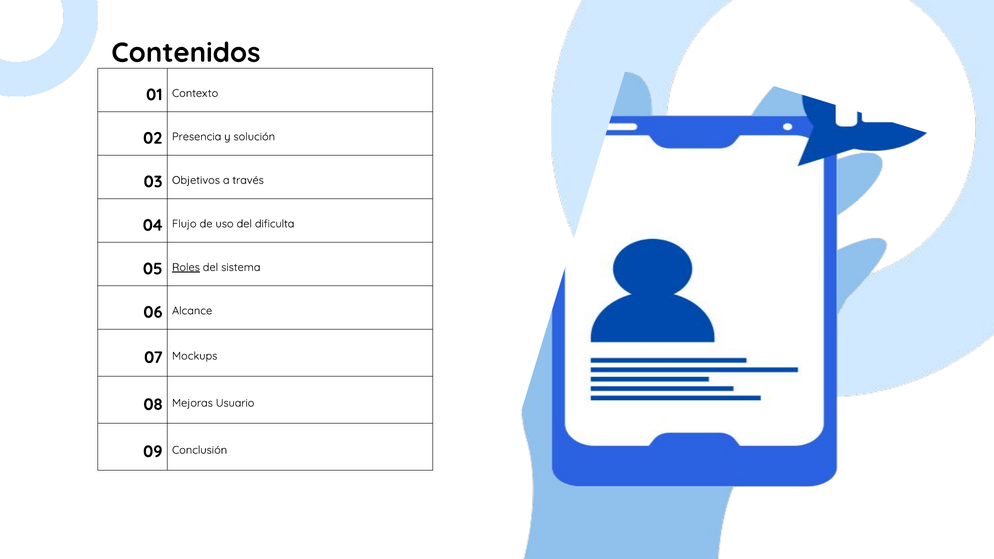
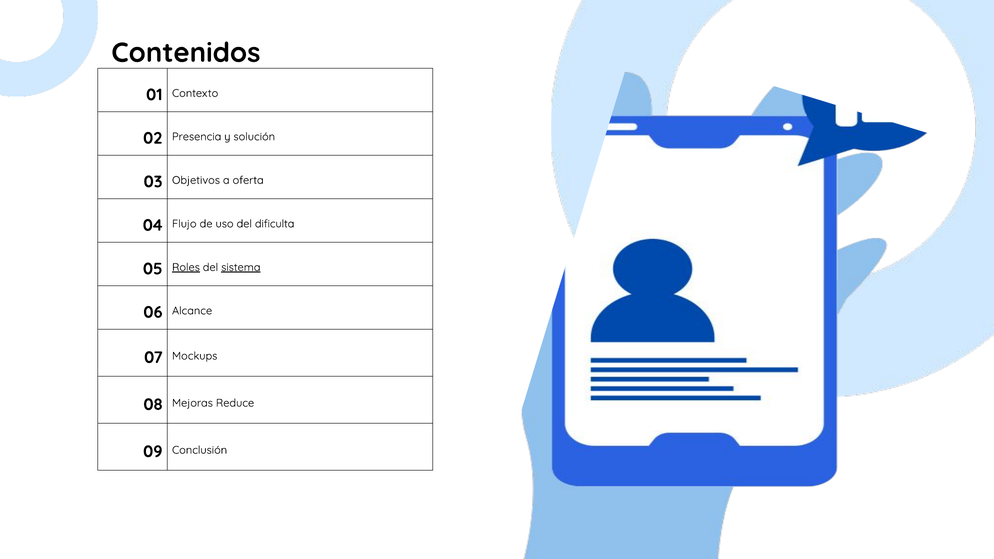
través: través -> oferta (248, 180)
sistema underline: none -> present (241, 267)
Usuario: Usuario -> Reduce (235, 403)
